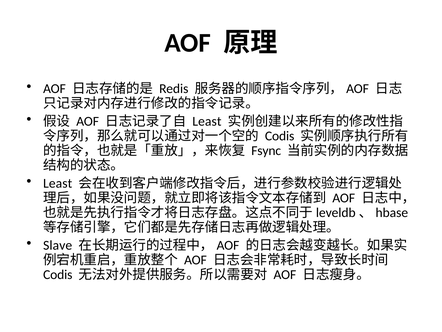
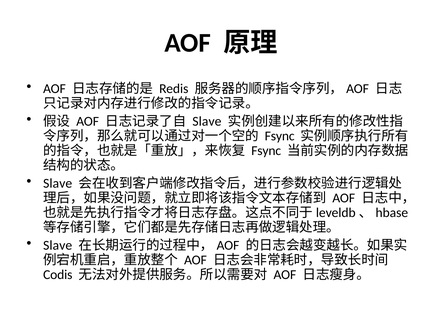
Least: Least -> Slave (207, 121)
Codis: Codis -> Fsync (280, 136)
Least: Least -> Slave (58, 183)
